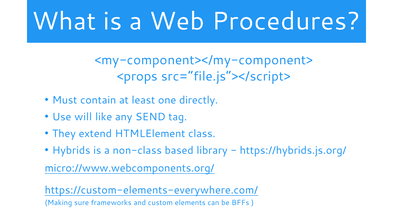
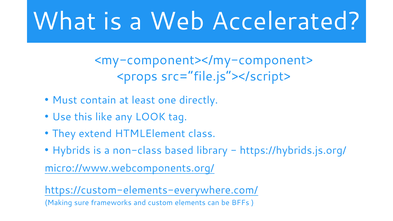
Procedures: Procedures -> Accelerated (286, 21)
will: will -> this (83, 117)
SEND: SEND -> LOOK (150, 117)
